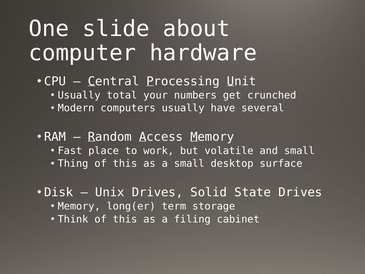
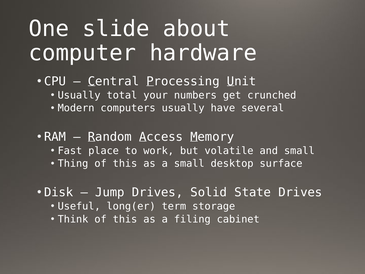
Unix: Unix -> Jump (110, 192)
Memory: Memory -> Useful (79, 206)
